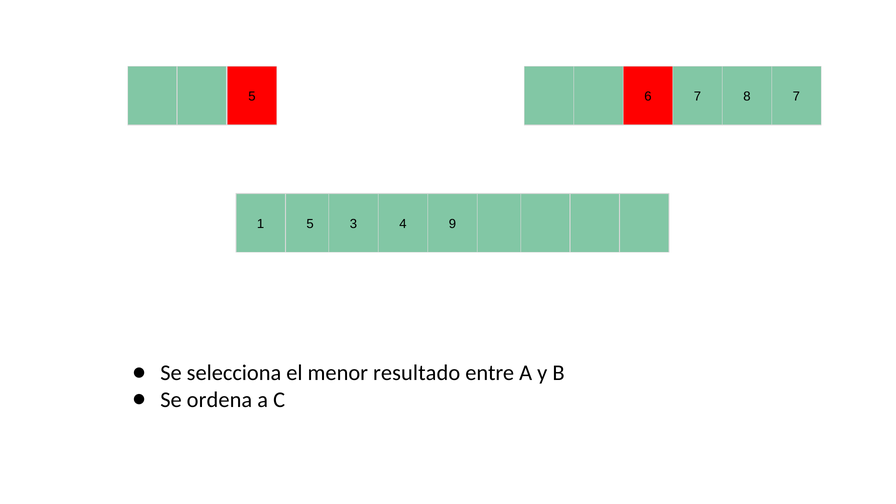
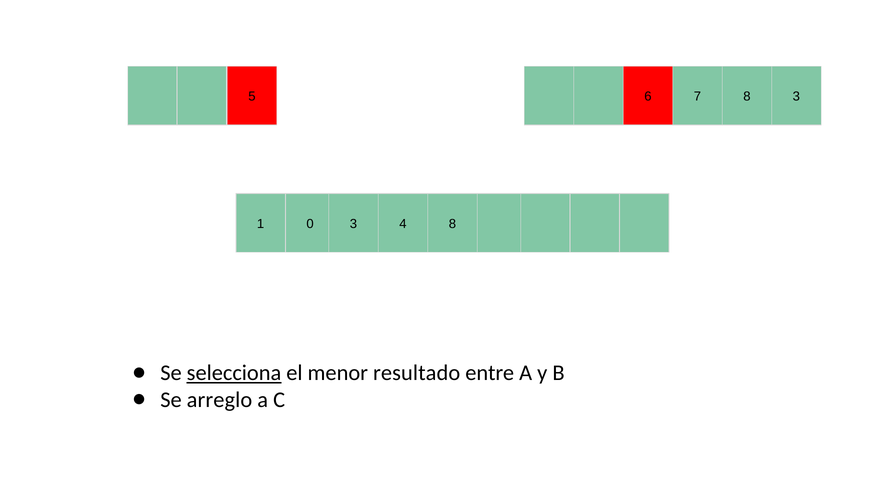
7 7: 7 -> 3 (796, 97)
1 5: 5 -> 0 (310, 224)
4 9: 9 -> 8 (452, 224)
selecciona underline: none -> present (234, 373)
ordena: ordena -> arreglo (219, 400)
